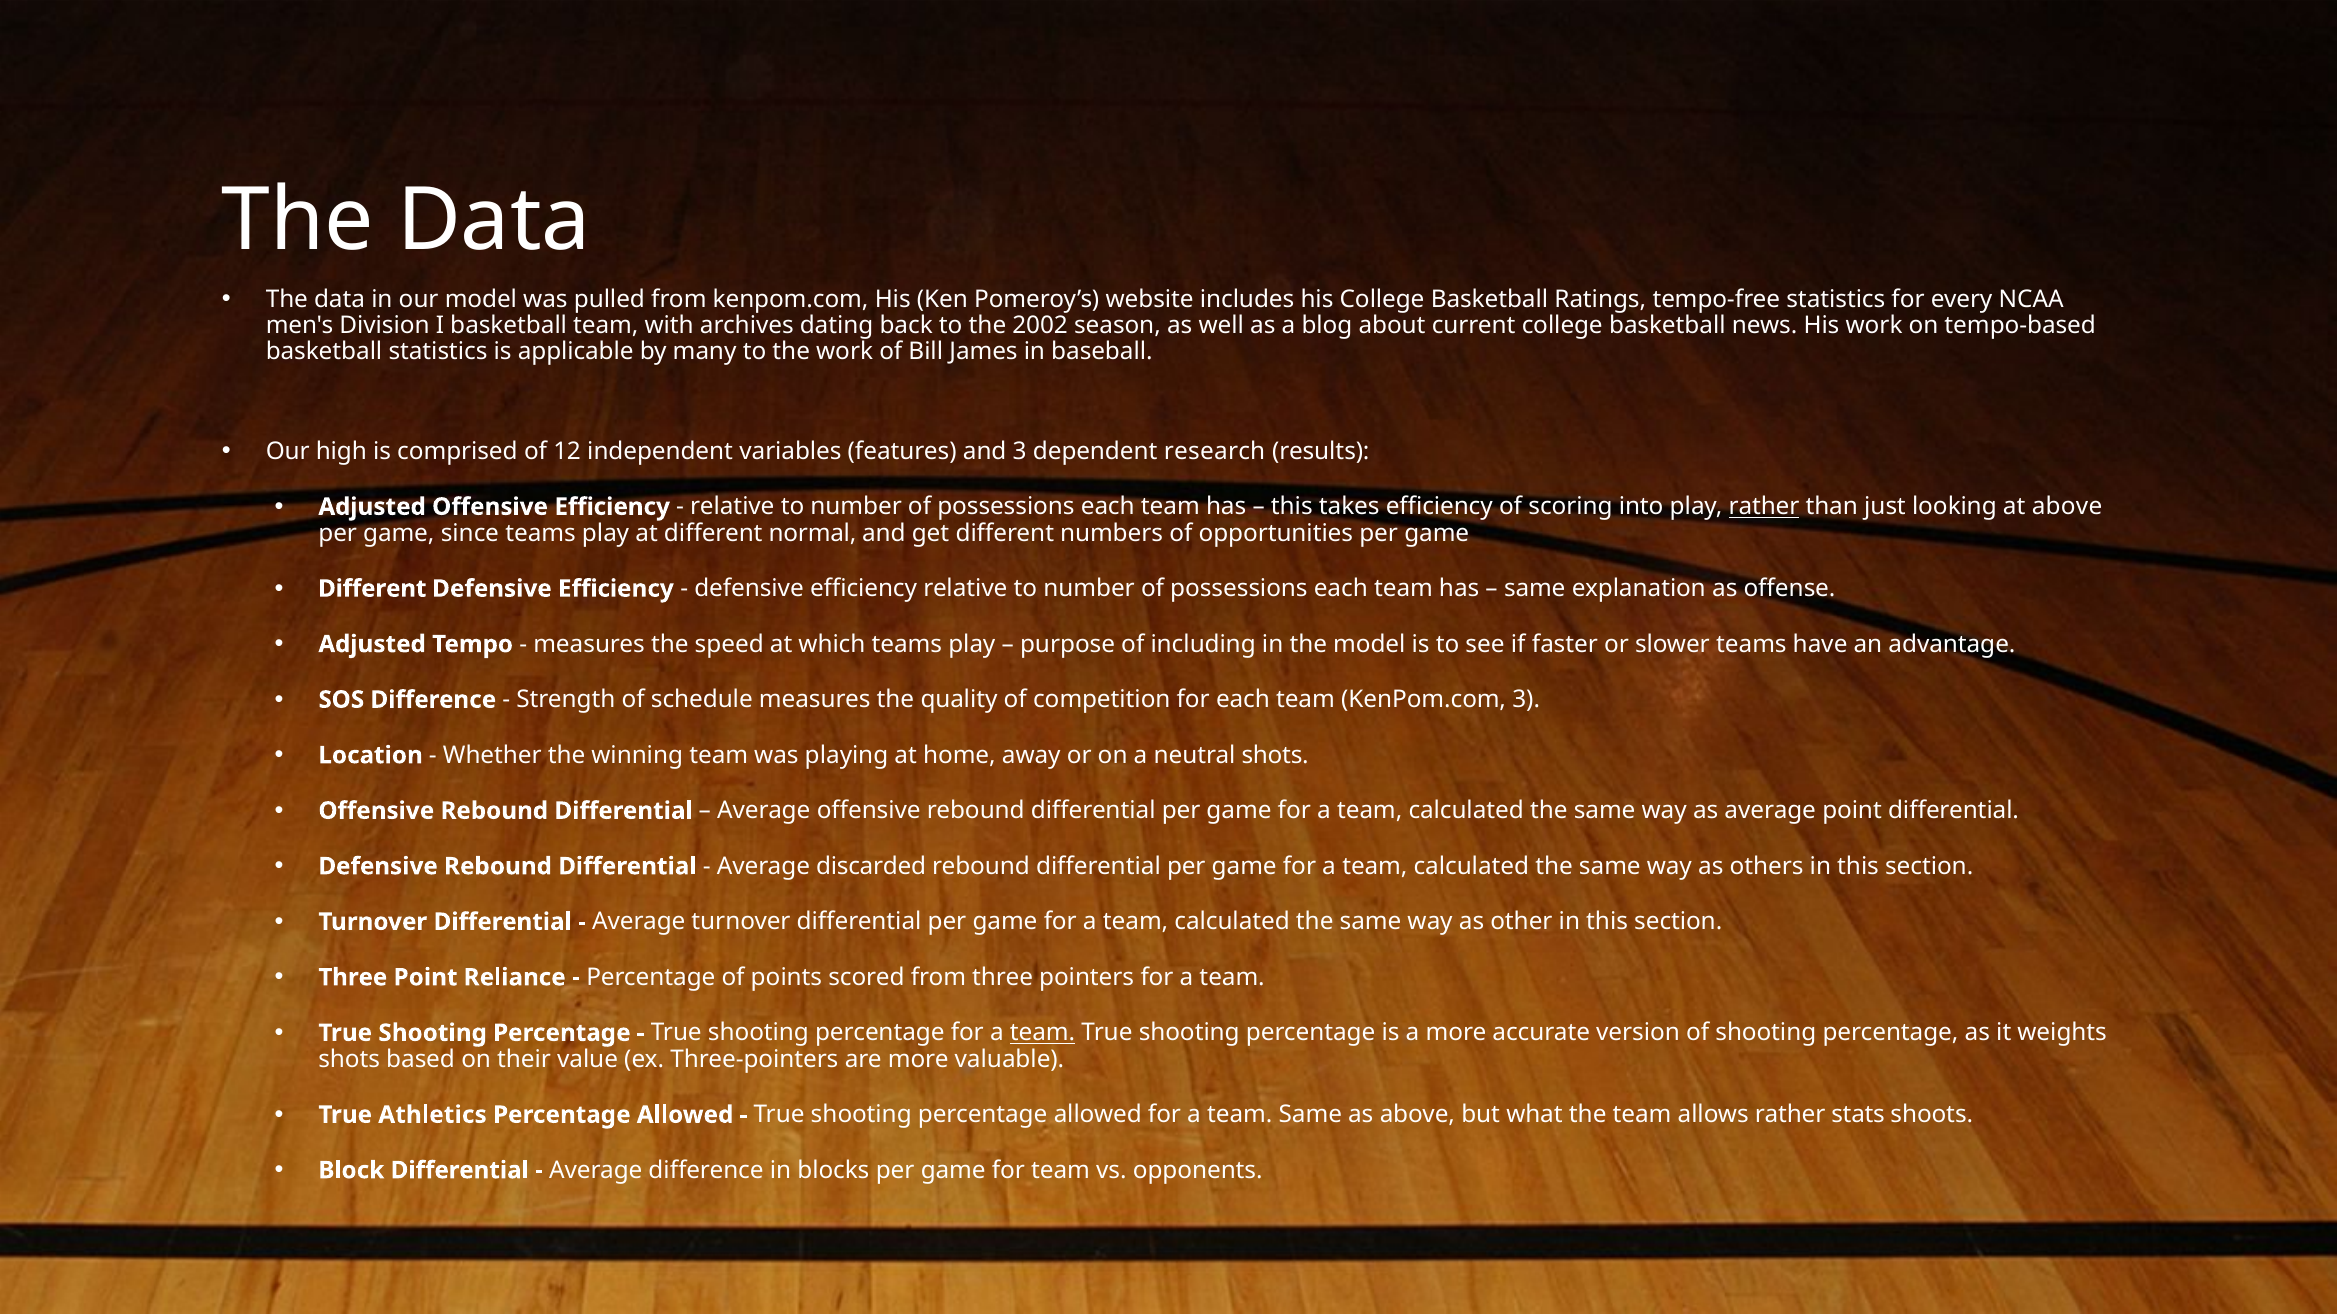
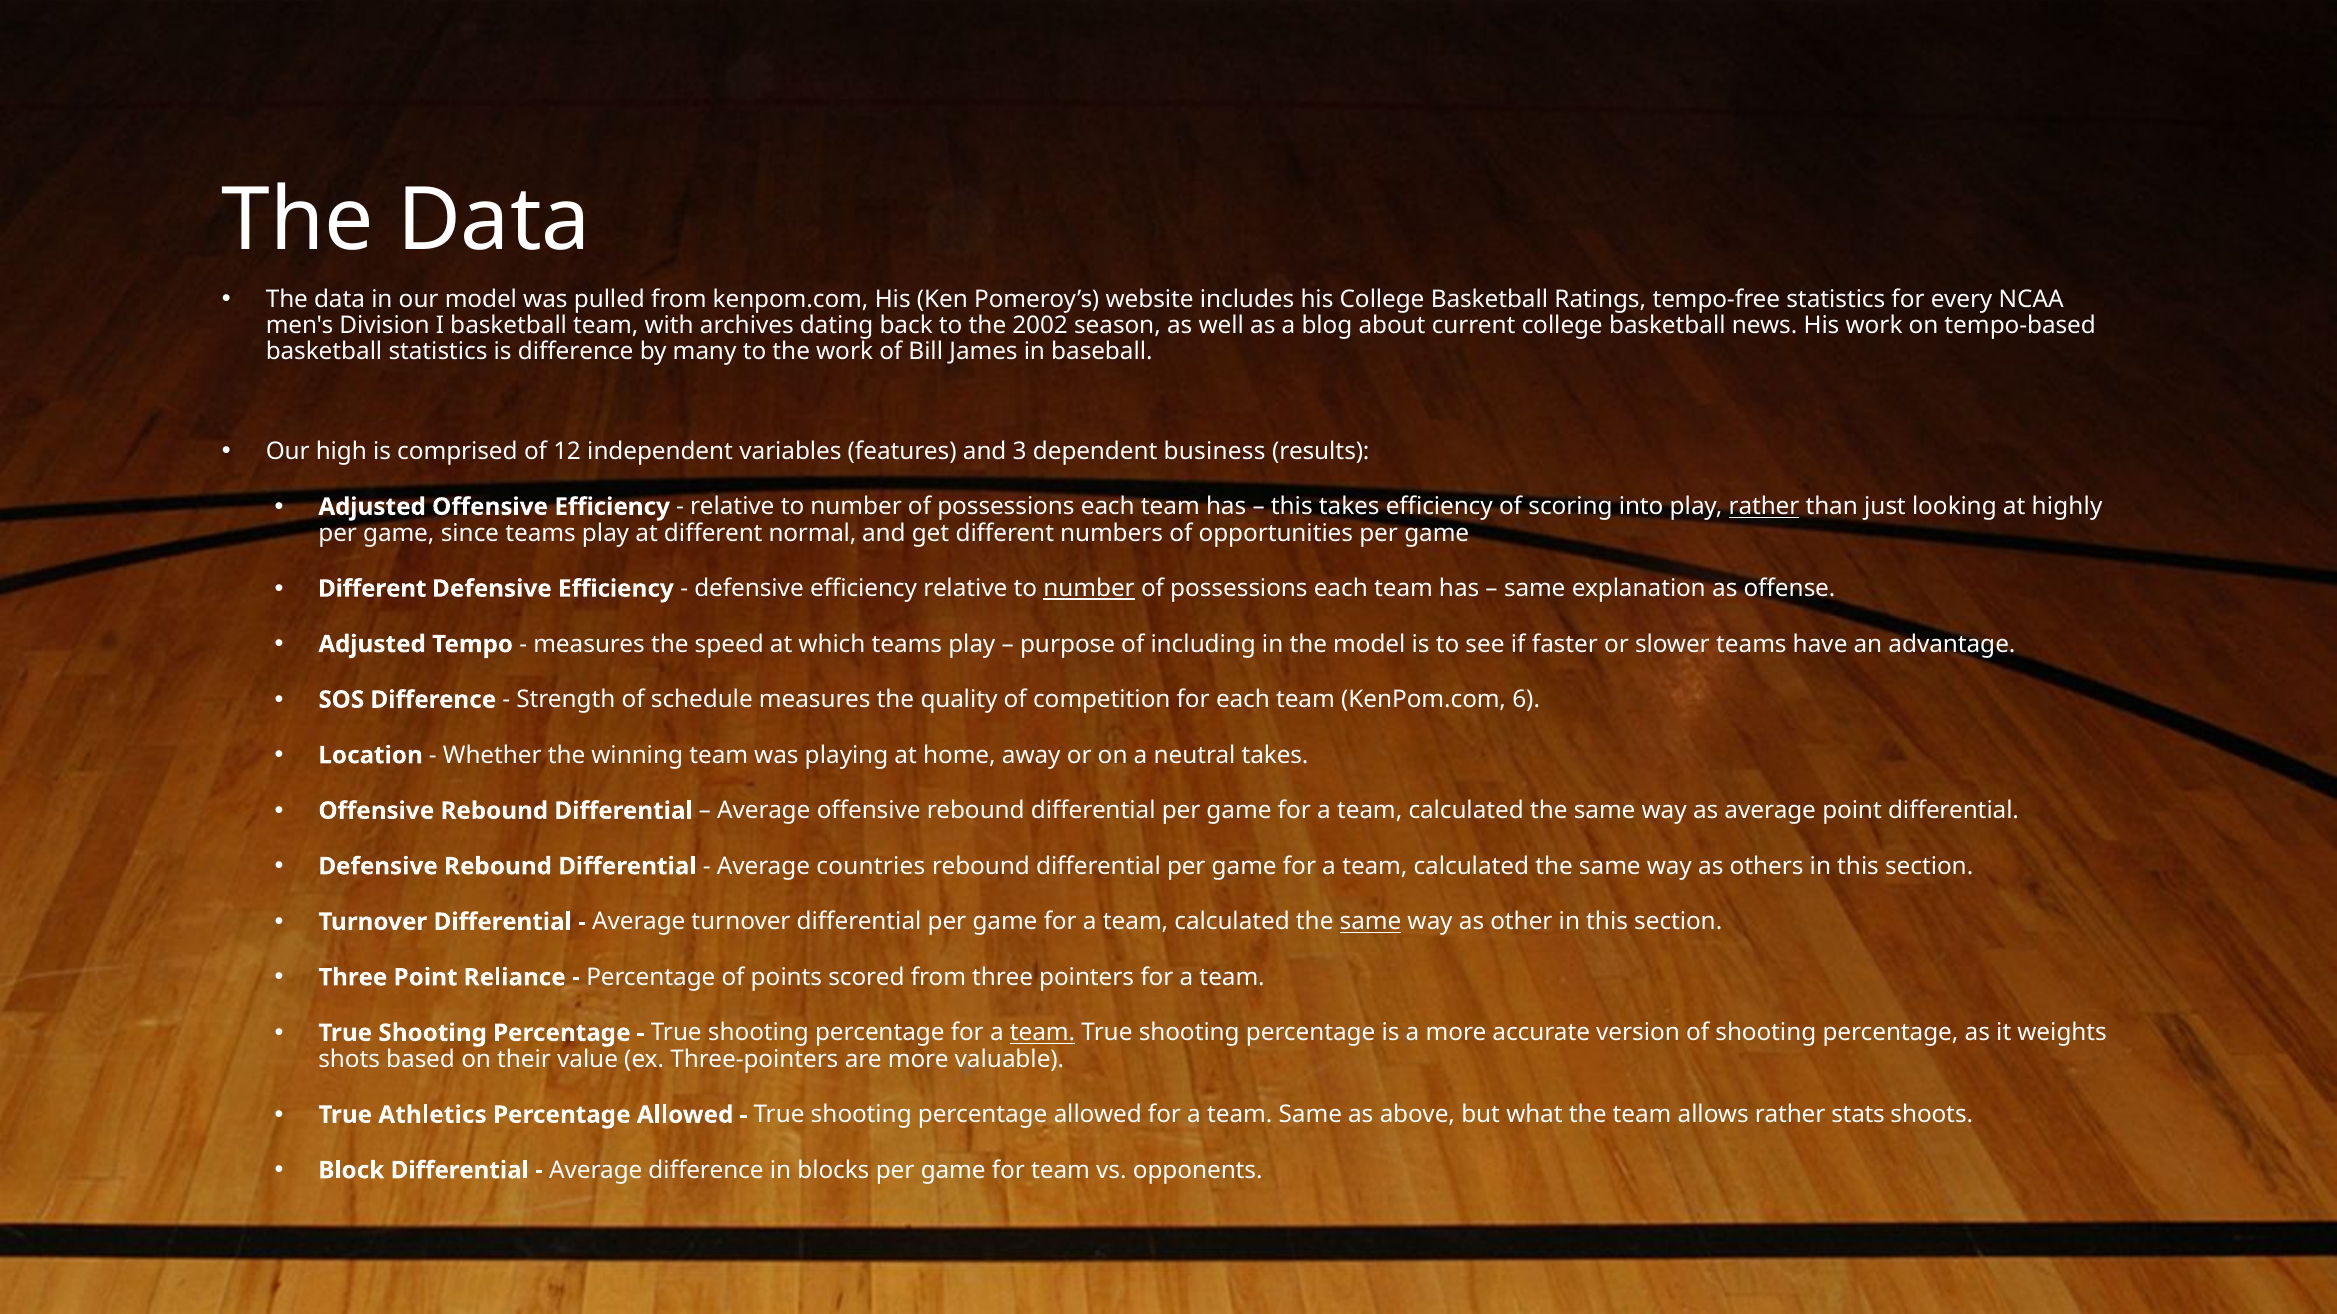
is applicable: applicable -> difference (576, 352)
research: research -> business (1215, 451)
at above: above -> highly (2067, 507)
number underline: none -> present (1089, 589)
KenPom.com 3: 3 -> 6 (1526, 700)
neutral shots: shots -> takes (1275, 756)
discarded: discarded -> countries (871, 867)
same underline: none -> present (1371, 922)
